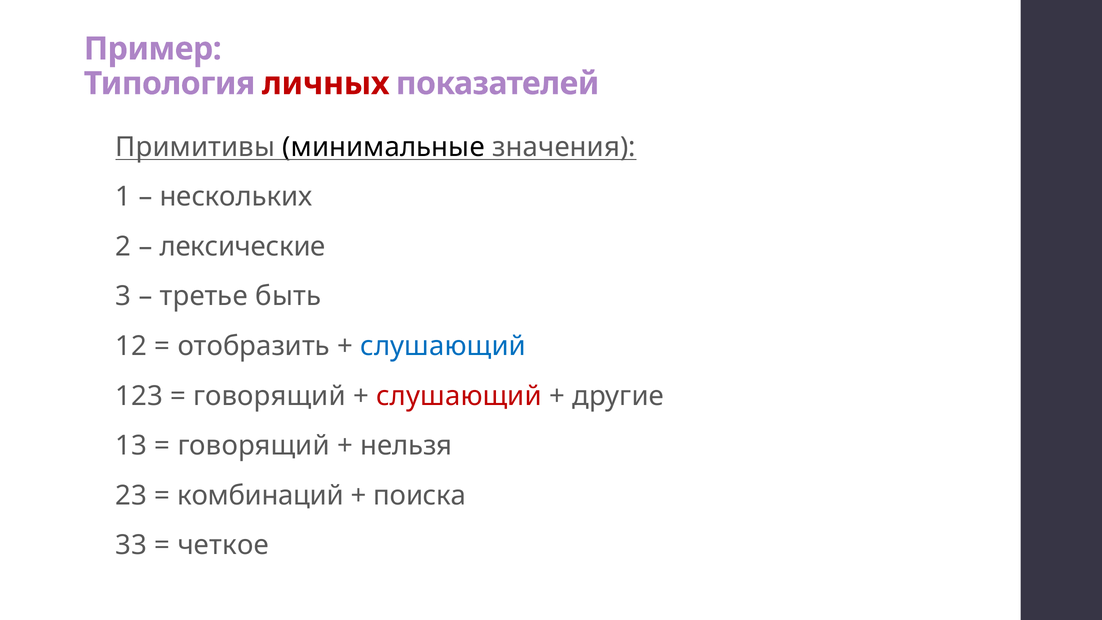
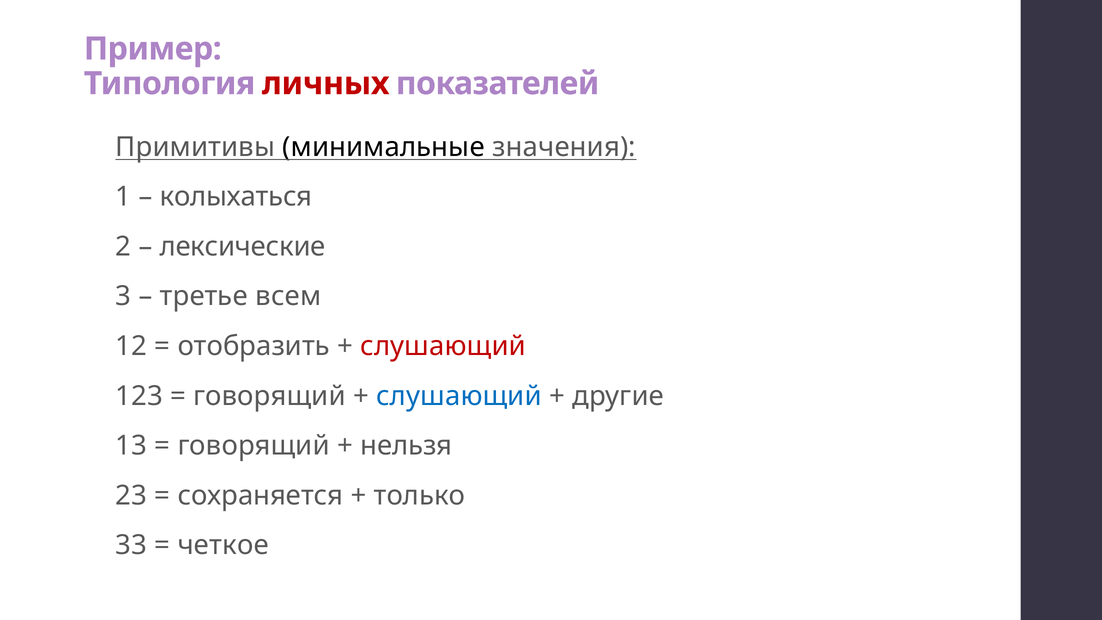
нескольких: нескольких -> колыхаться (236, 197)
быть: быть -> всем (288, 296)
слушающий colour: blue -> red (443, 346)
слушающий colour: red -> blue (459, 396)
комбинаций: комбинаций -> сохраняется (260, 495)
поиска: поиска -> только (420, 495)
